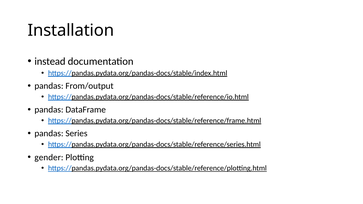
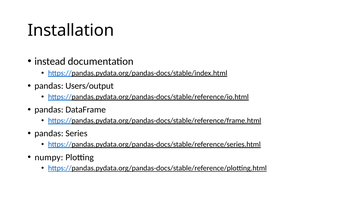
From/output: From/output -> Users/output (90, 86)
gender: gender -> numpy (49, 157)
